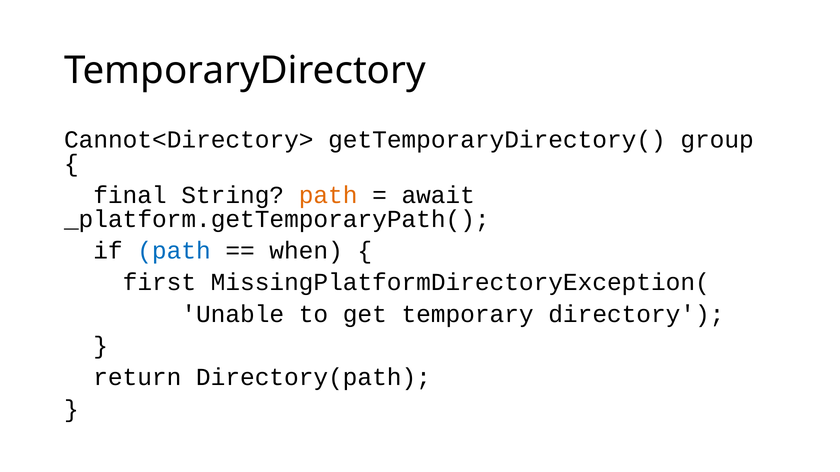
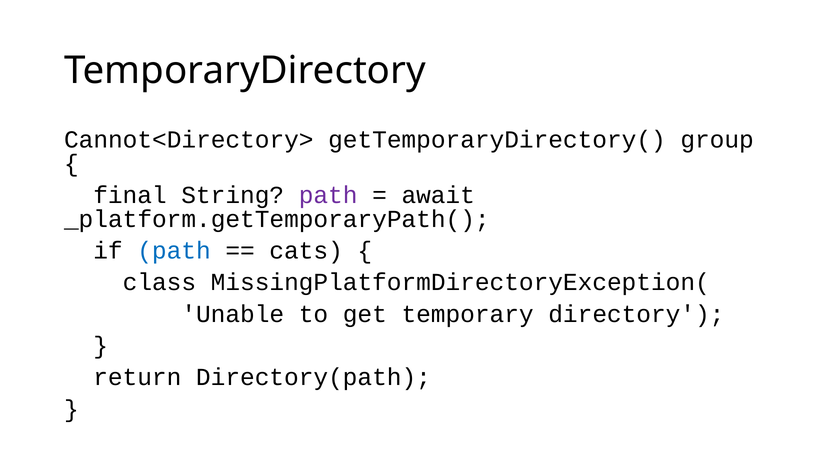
path colour: orange -> purple (328, 195)
when: when -> cats (306, 251)
first: first -> class (159, 283)
